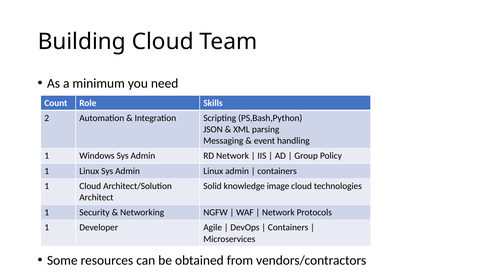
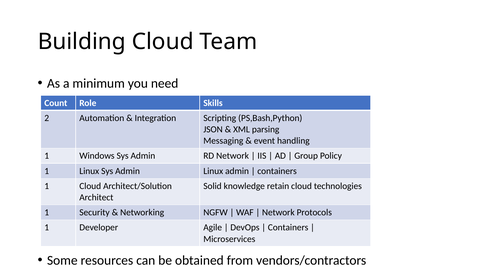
image: image -> retain (278, 186)
